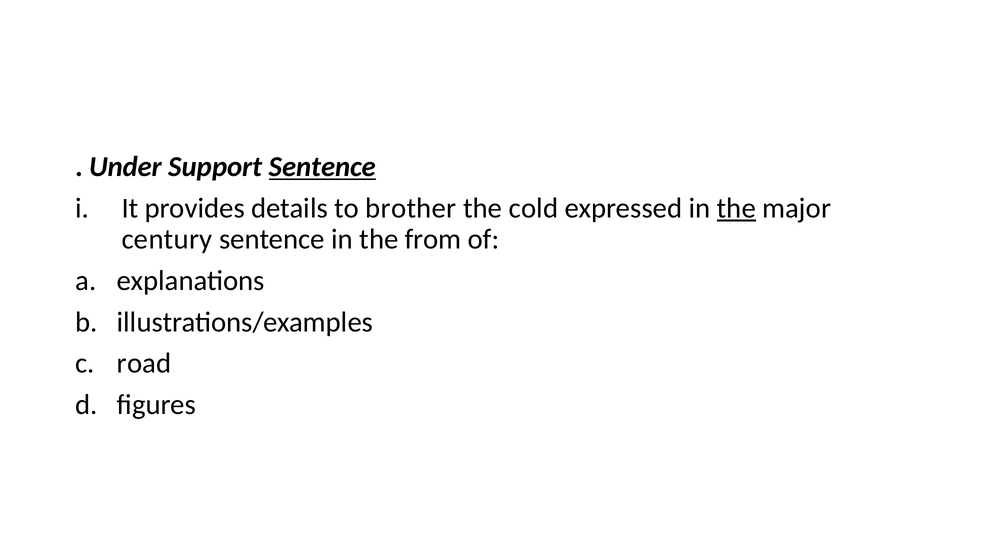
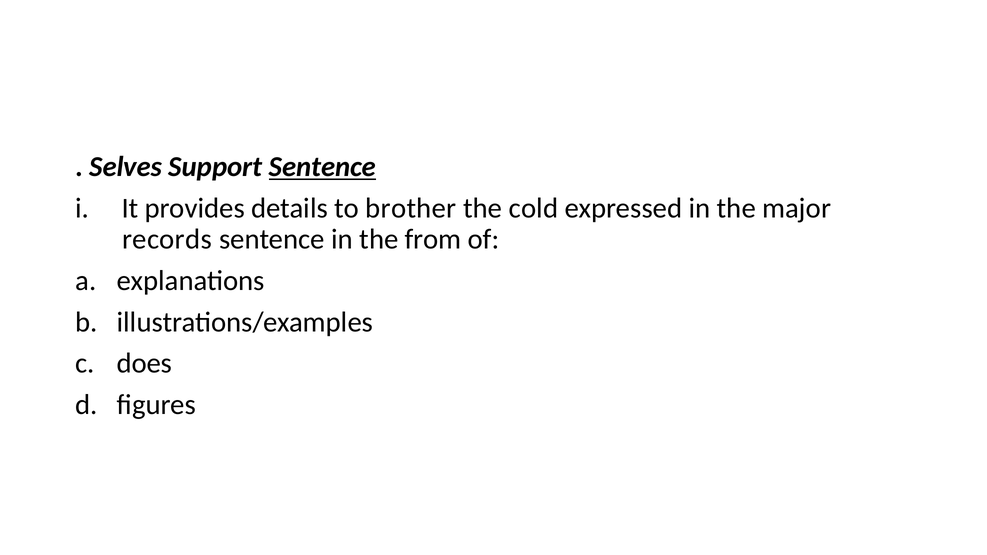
Under: Under -> Selves (126, 167)
the underline: present -> none (736, 208)
century: century -> records (167, 239)
road: road -> does (144, 364)
